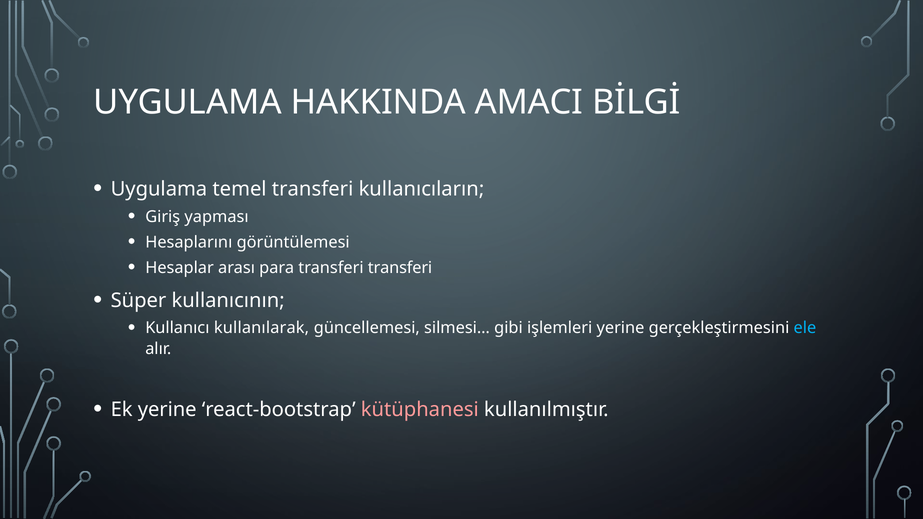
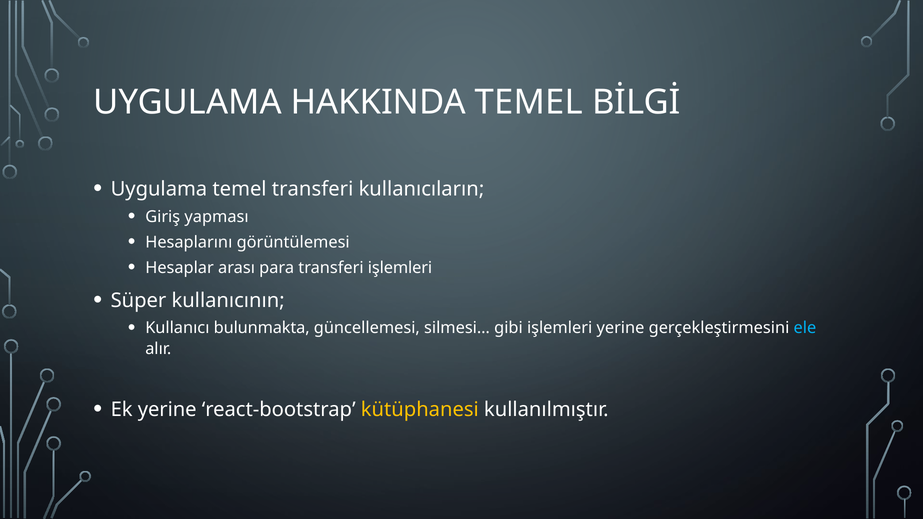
HAKKINDA AMACI: AMACI -> TEMEL (529, 103)
transferi transferi: transferi -> işlemleri (400, 268)
kullanılarak: kullanılarak -> bulunmakta (262, 328)
kütüphanesi colour: pink -> yellow (420, 410)
